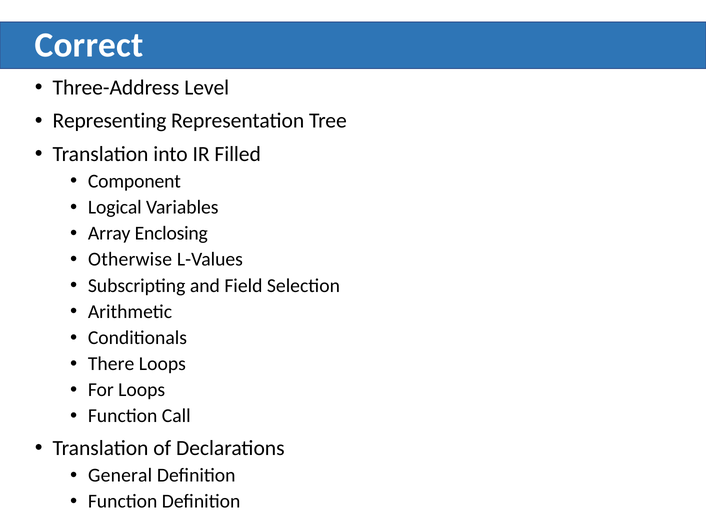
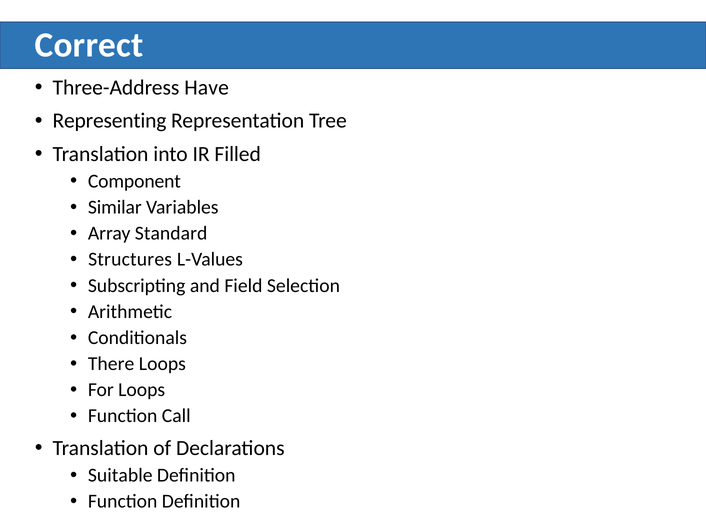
Level: Level -> Have (207, 88)
Logical: Logical -> Similar (115, 207)
Enclosing: Enclosing -> Standard (171, 233)
Otherwise: Otherwise -> Structures (130, 259)
General: General -> Suitable (120, 475)
